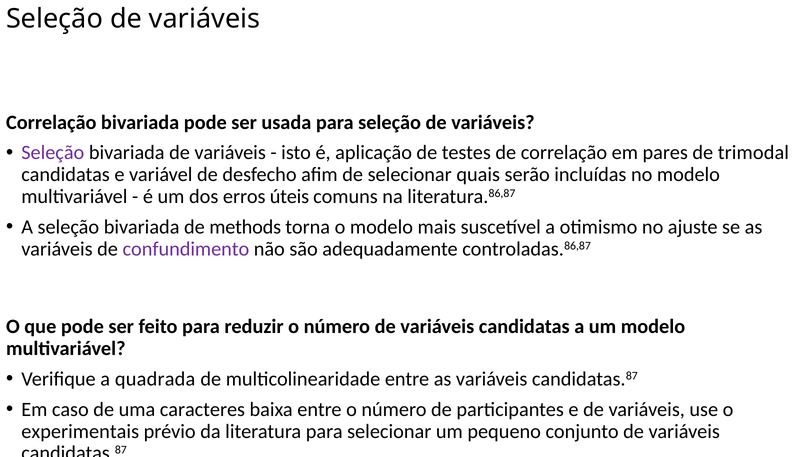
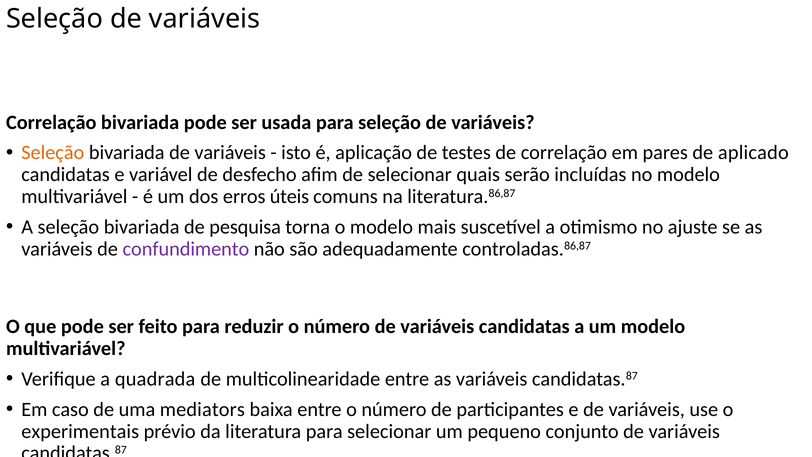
Seleção colour: purple -> orange (53, 153)
trimodal: trimodal -> aplicado (753, 153)
methods: methods -> pesquisa (245, 227)
caracteres: caracteres -> mediators (202, 409)
